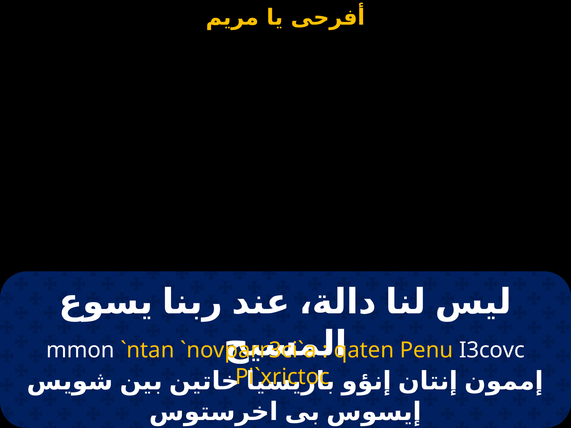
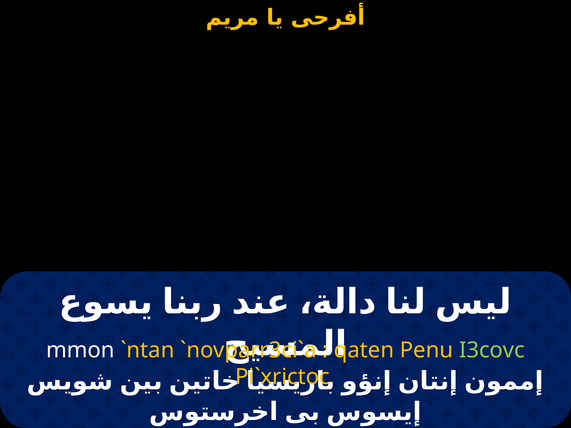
I3covc colour: white -> light green (492, 350)
